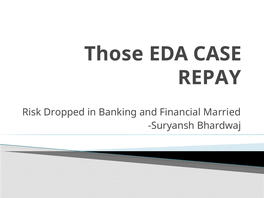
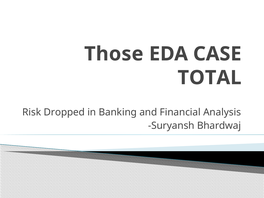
REPAY: REPAY -> TOTAL (209, 78)
Married: Married -> Analysis (222, 112)
